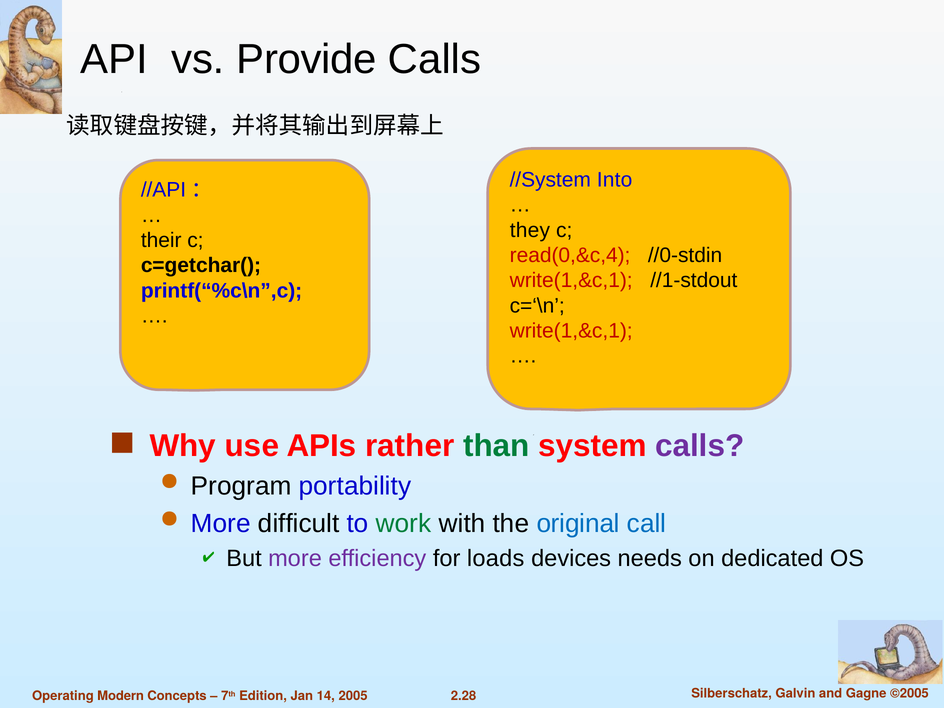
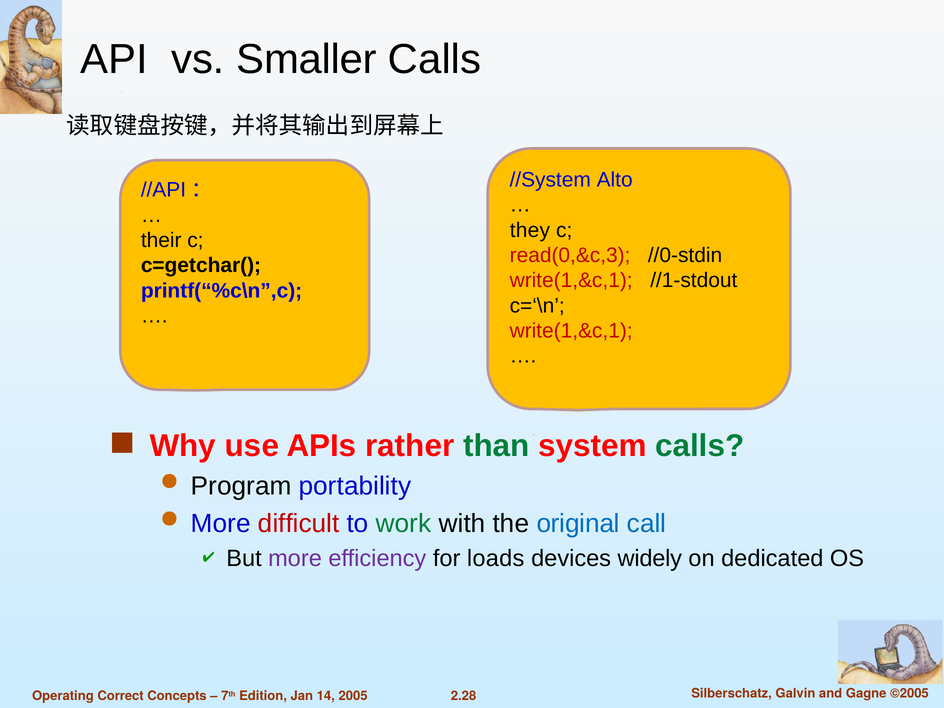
Provide: Provide -> Smaller (306, 60)
Into: Into -> Alto (615, 180)
read(0,&c,4: read(0,&c,4 -> read(0,&c,3 (570, 255)
calls colour: purple -> green (700, 446)
difficult colour: black -> red (299, 523)
needs: needs -> widely (650, 559)
Modern: Modern -> Correct (121, 696)
